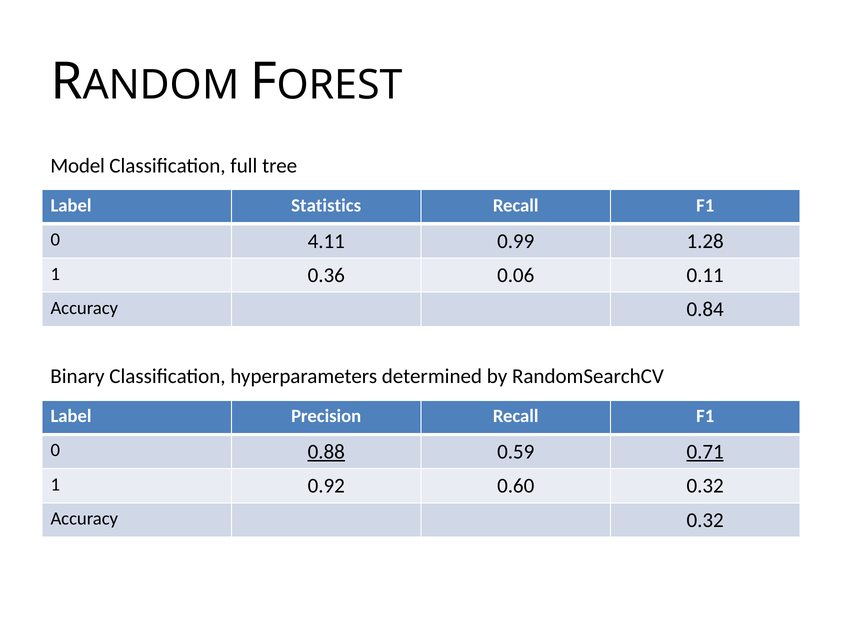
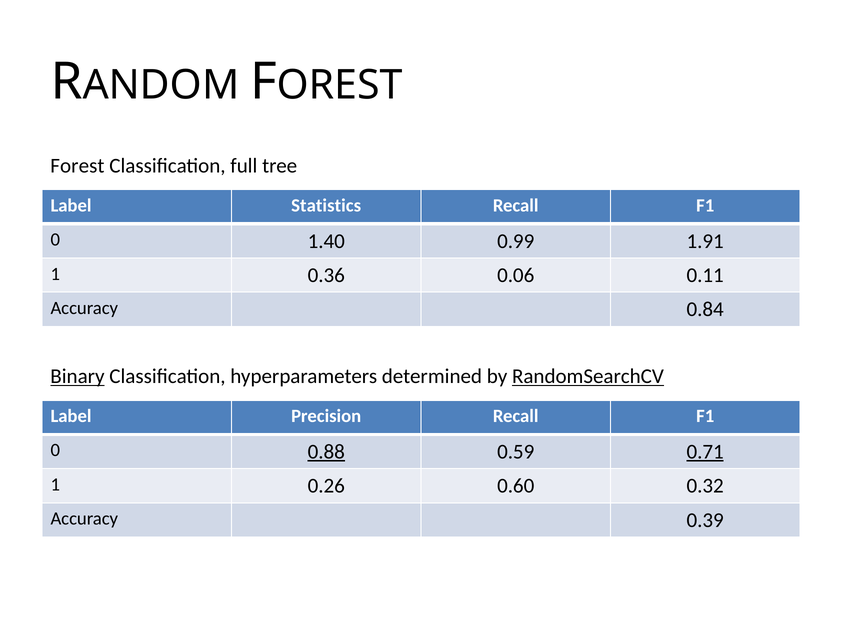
Model: Model -> Forest (77, 166)
4.11: 4.11 -> 1.40 (326, 241)
1.28: 1.28 -> 1.91 (705, 241)
Binary underline: none -> present (77, 376)
RandomSearchCV underline: none -> present (588, 376)
0.92: 0.92 -> 0.26 (326, 486)
0.32: 0.32 -> 0.39 (705, 520)
